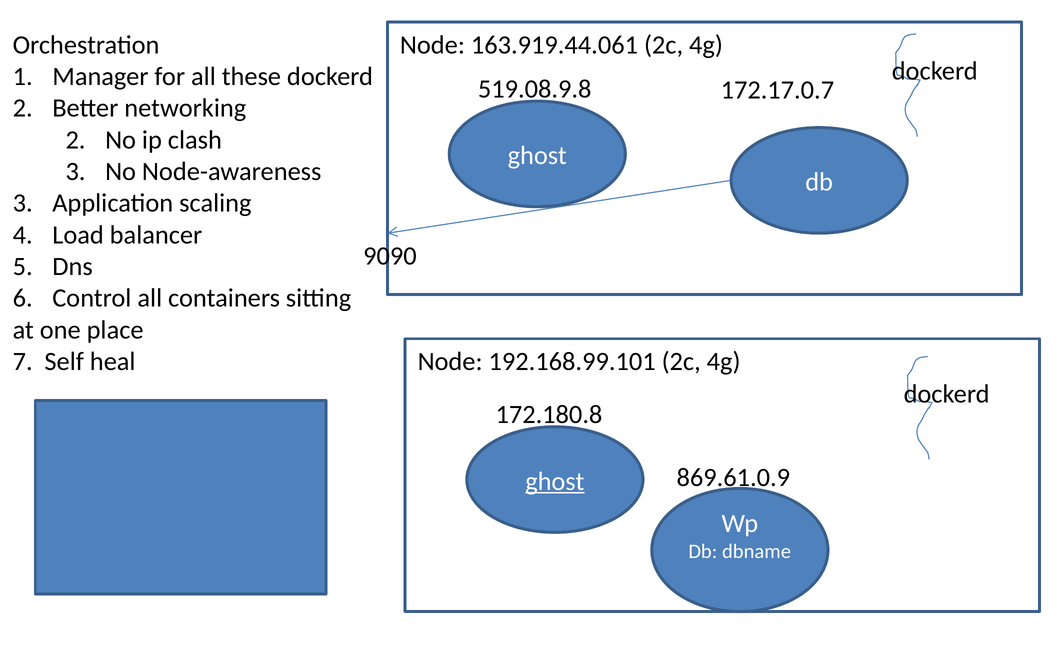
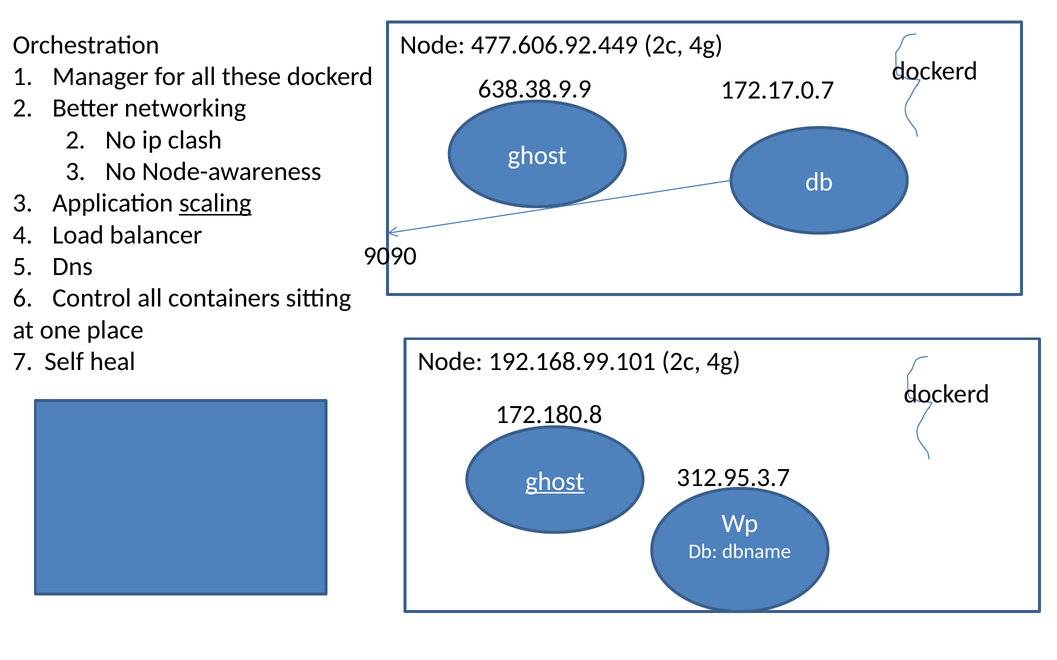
163.919.44.061: 163.919.44.061 -> 477.606.92.449 (554, 45)
519.08.9.8: 519.08.9.8 -> 638.38.9.9 (535, 89)
scaling underline: none -> present (215, 203)
869.61.0.9: 869.61.0.9 -> 312.95.3.7 (733, 478)
